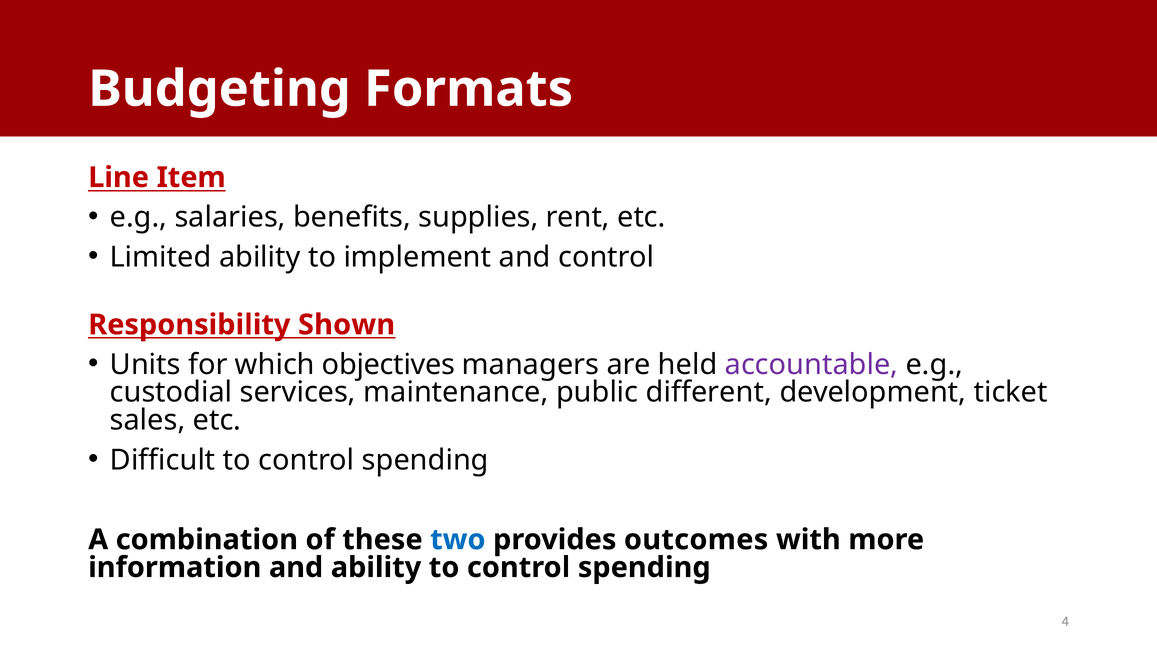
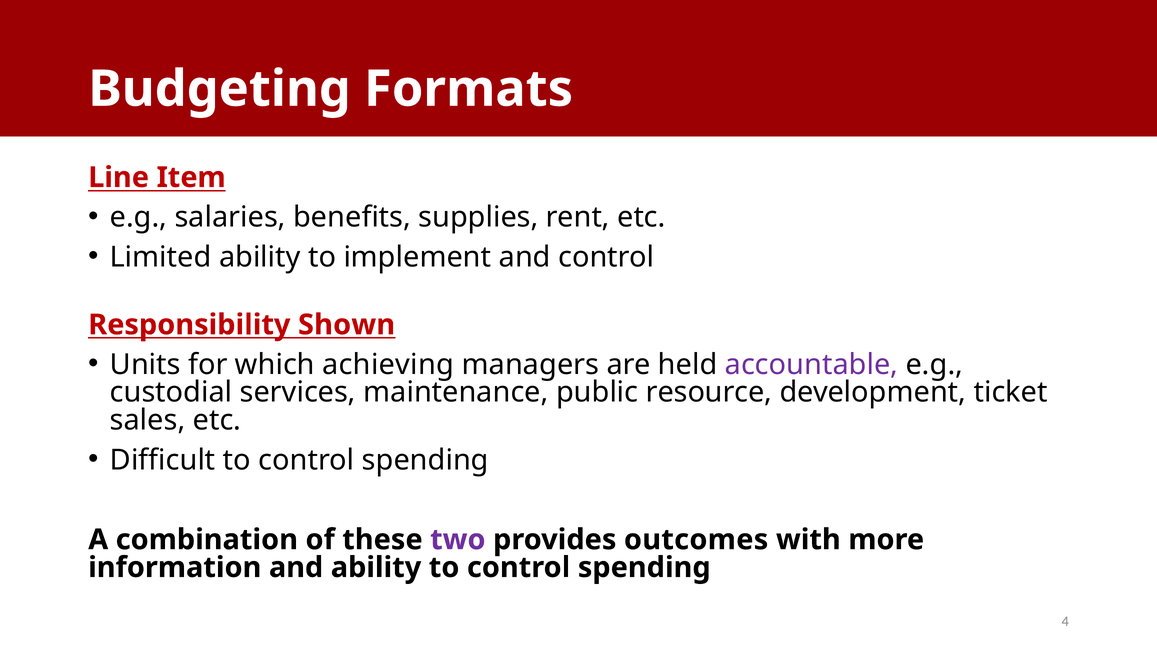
objectives: objectives -> achieving (388, 365)
different: different -> resource (709, 392)
two colour: blue -> purple (458, 540)
